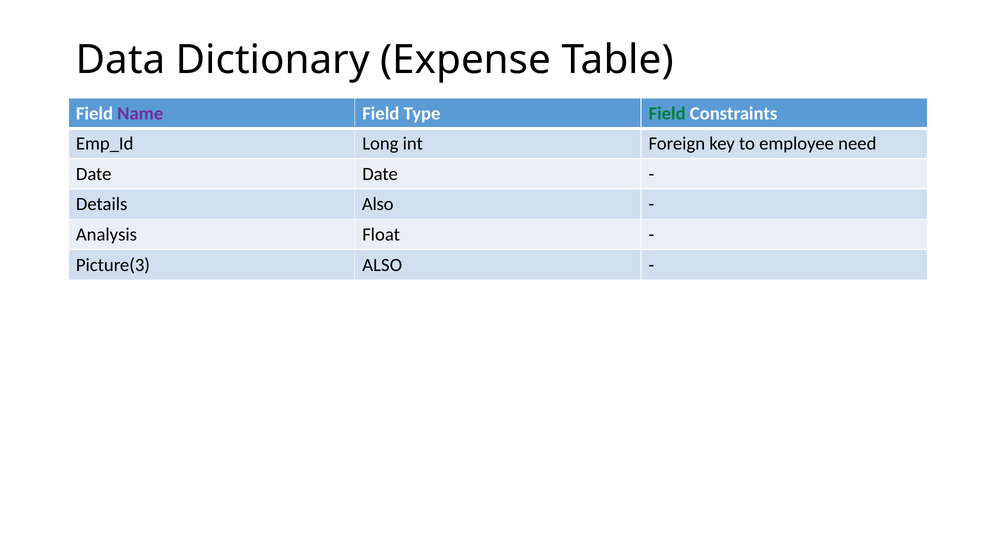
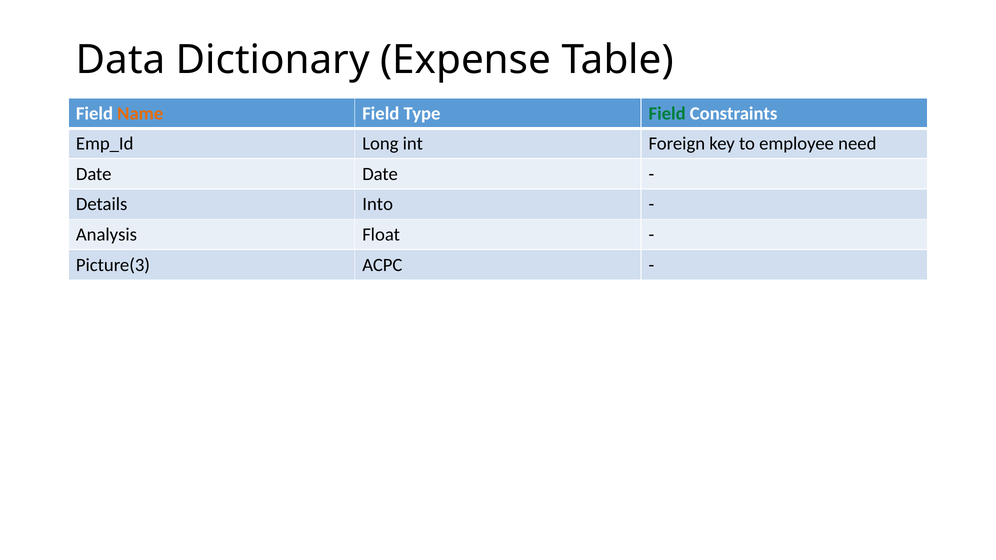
Name colour: purple -> orange (140, 114)
Details Also: Also -> Into (378, 204)
Picture(3 ALSO: ALSO -> ACPC (382, 265)
